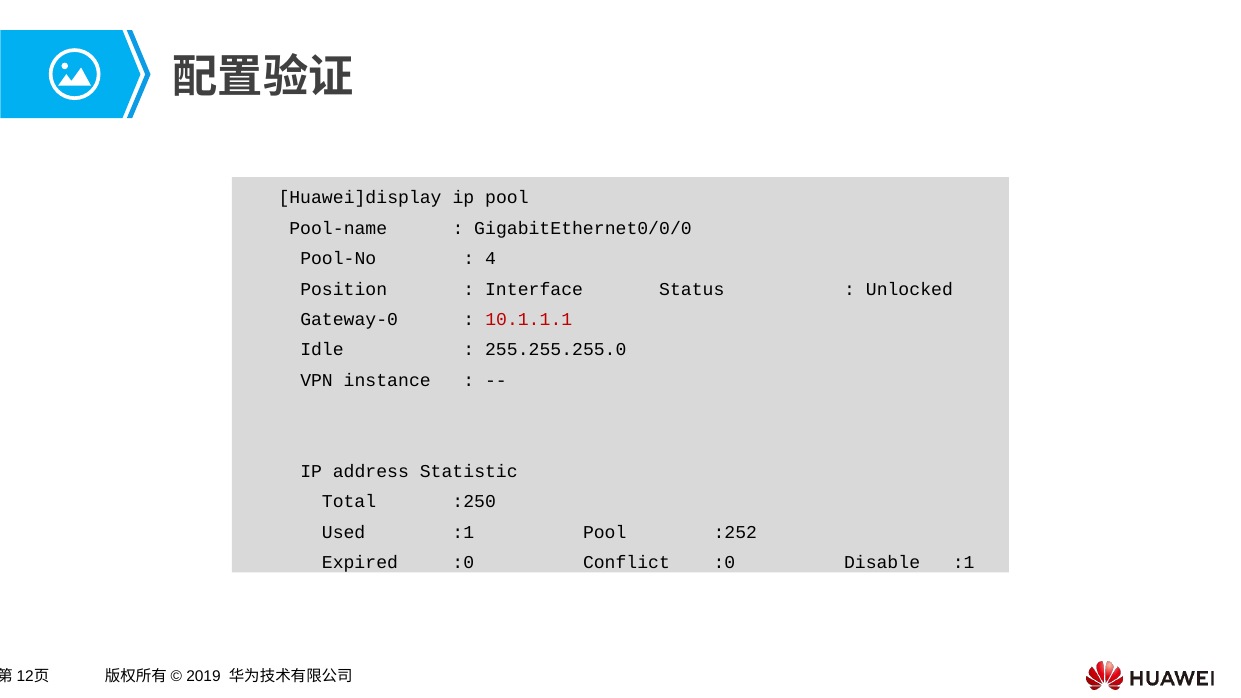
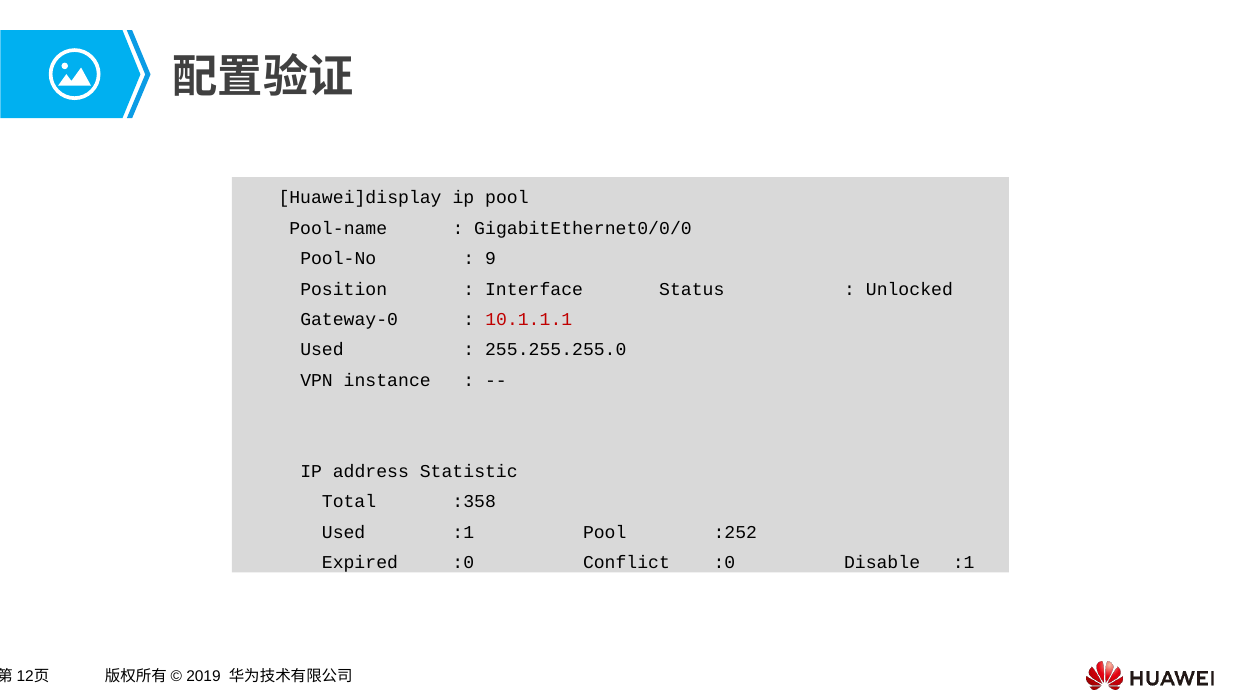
4: 4 -> 9 (491, 259)
Idle: Idle -> Used (322, 350)
:250: :250 -> :358 (474, 502)
